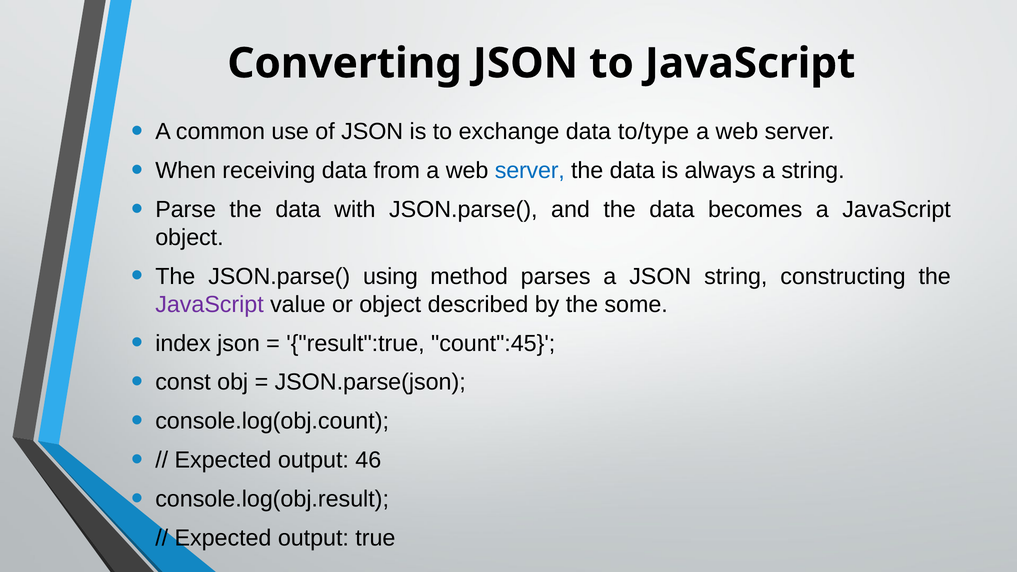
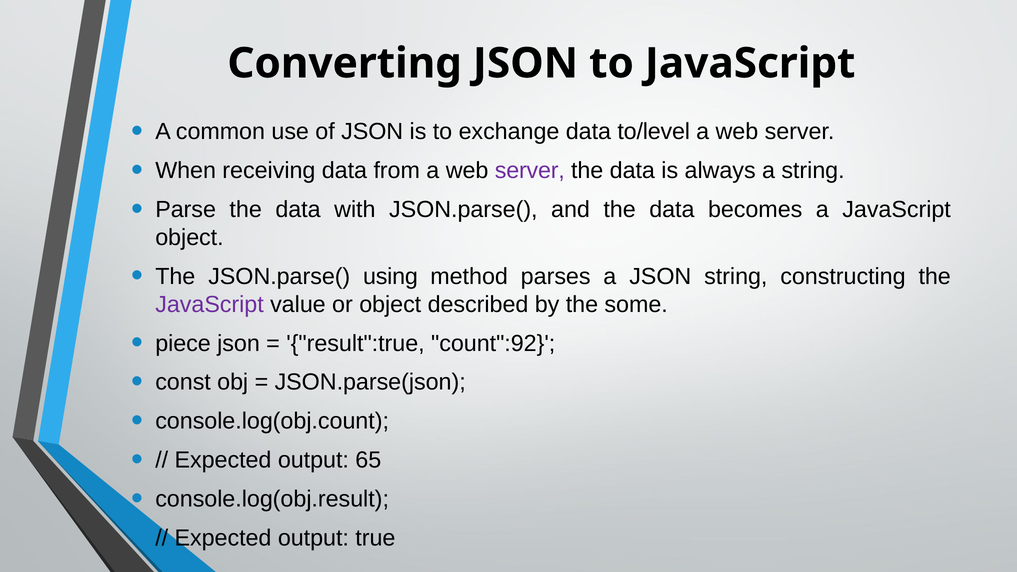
to/type: to/type -> to/level (654, 132)
server colour: blue -> purple (530, 171)
index: index -> piece (183, 343)
count":45: count":45 -> count":92 (493, 343)
46: 46 -> 65 (368, 460)
